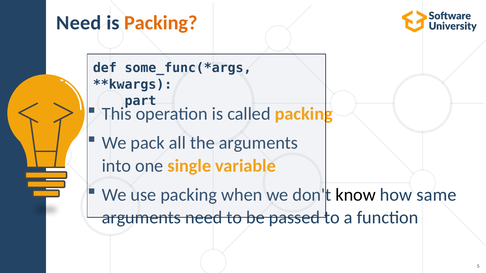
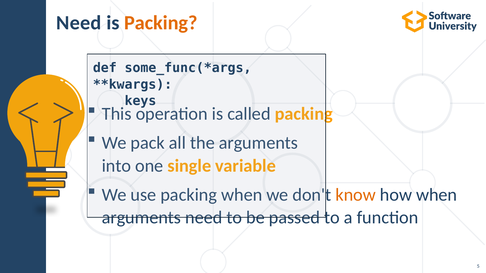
part: part -> keys (140, 101)
know colour: black -> orange (356, 195)
how same: same -> when (437, 195)
